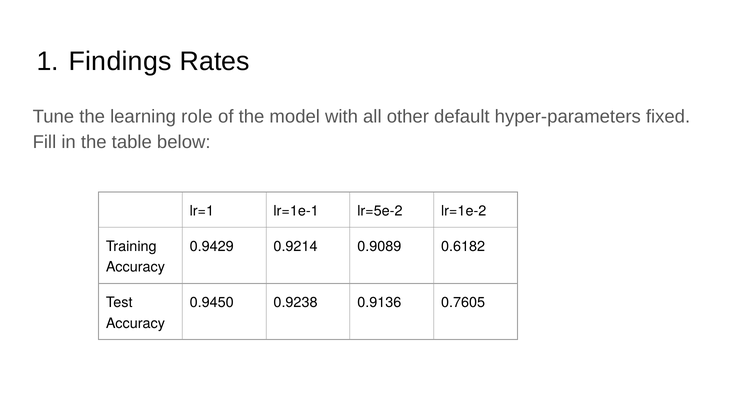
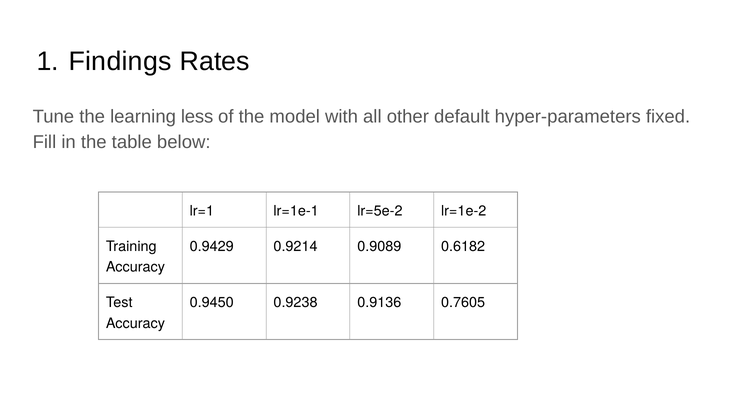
role: role -> less (197, 117)
